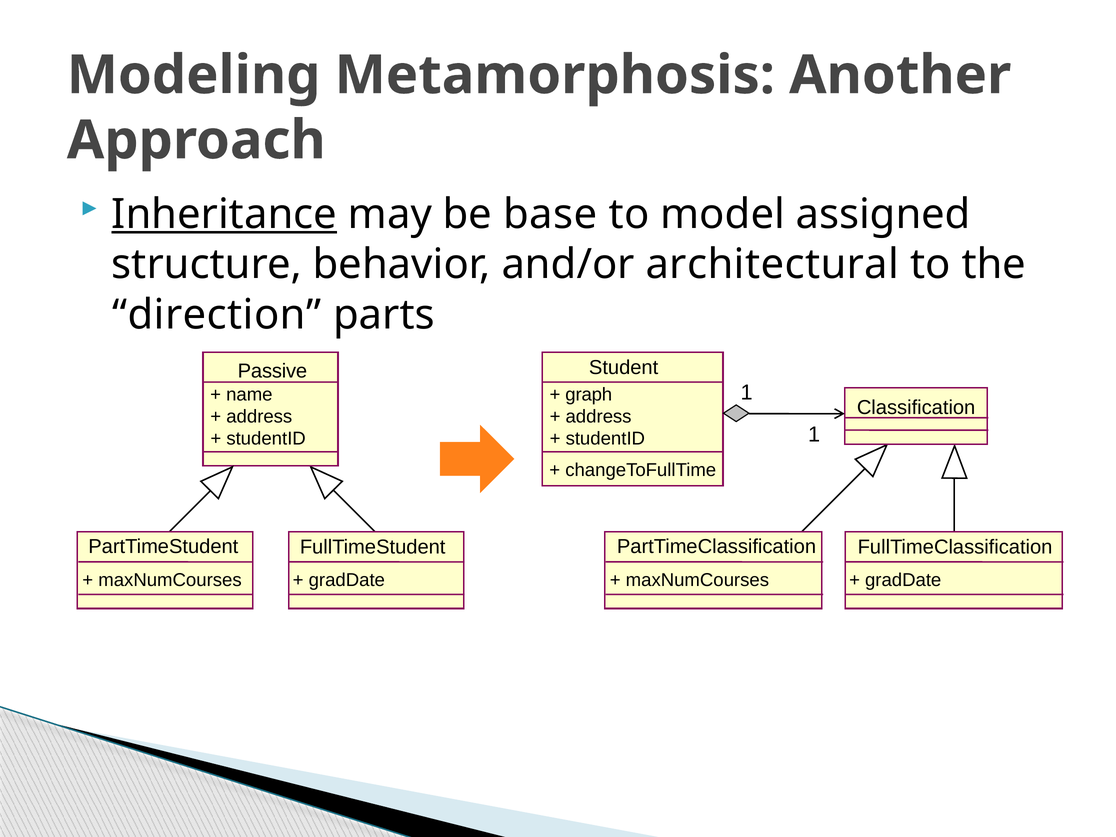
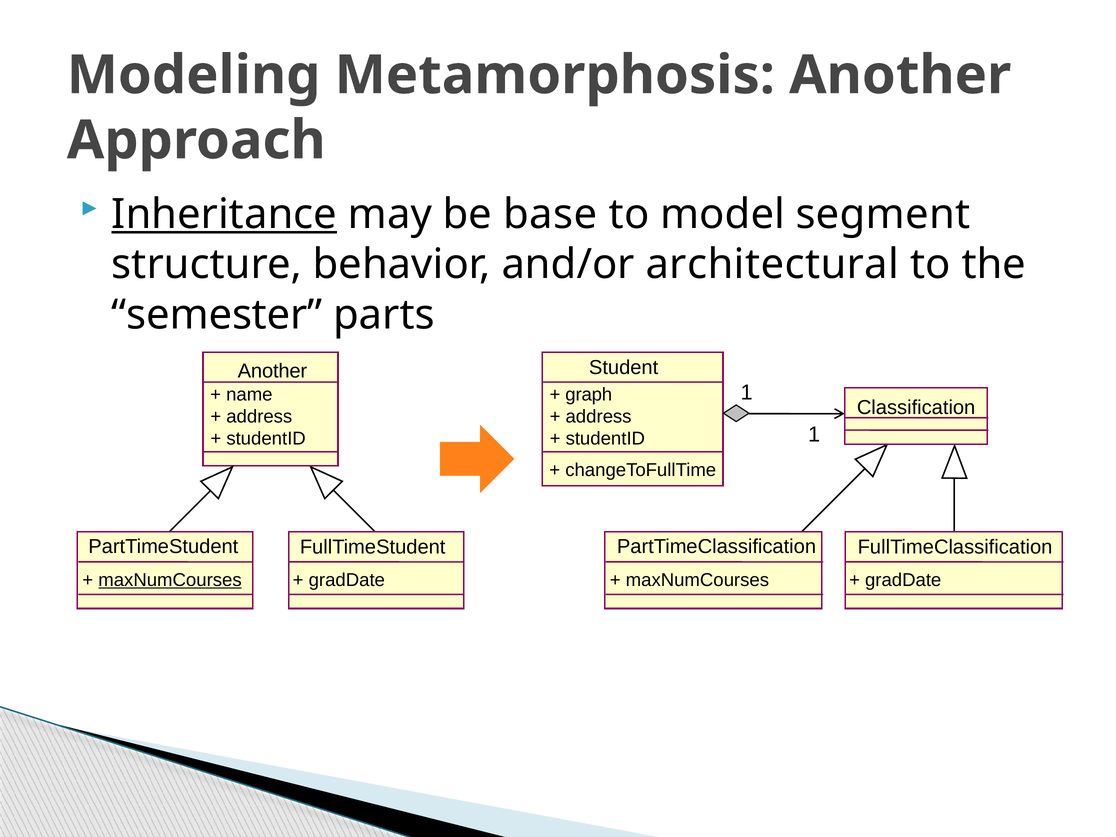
assigned: assigned -> segment (883, 214)
direction: direction -> semester (217, 315)
Passive: Passive -> Another (272, 371)
maxNumCourses underline: none -> present (170, 580)
